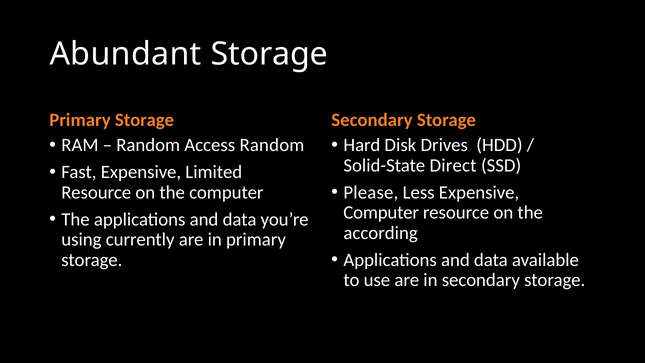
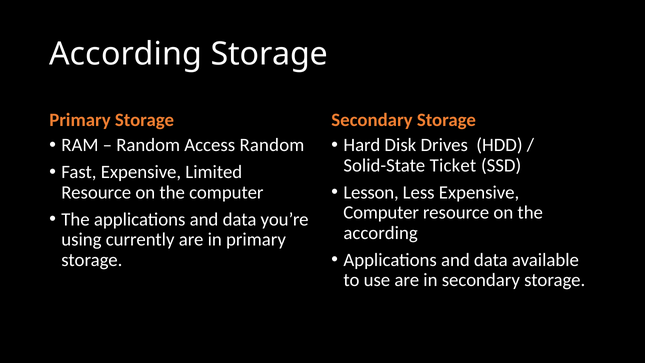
Abundant: Abundant -> According (126, 54)
Direct: Direct -> Ticket (453, 165)
Please: Please -> Lesson (371, 192)
